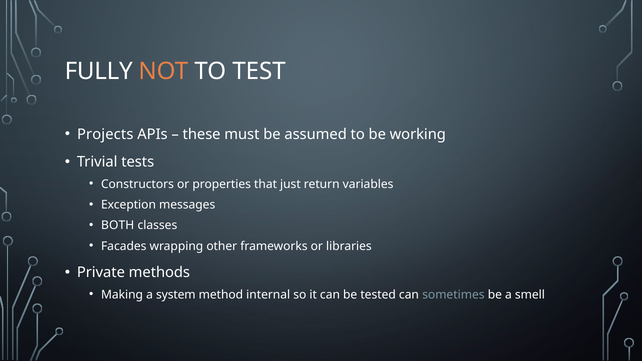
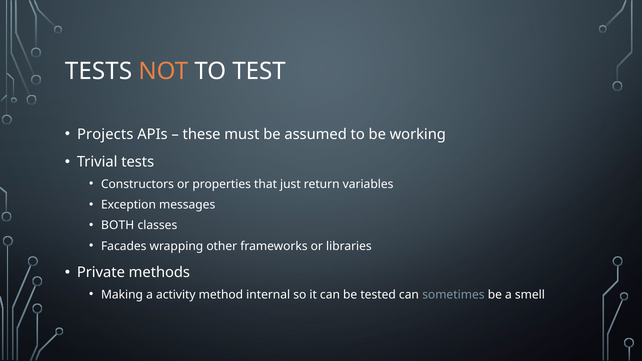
FULLY: FULLY -> TESTS (99, 71)
system: system -> activity (176, 295)
